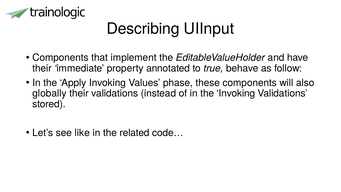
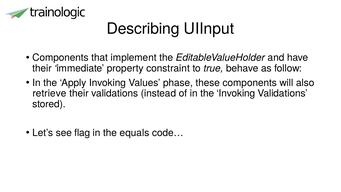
annotated: annotated -> constraint (168, 68)
globally: globally -> retrieve (50, 93)
like: like -> flag (82, 133)
related: related -> equals (135, 133)
